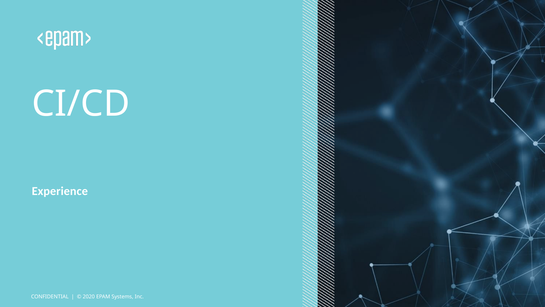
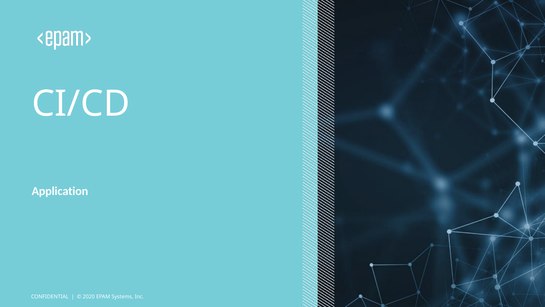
Experience: Experience -> Application (60, 191)
